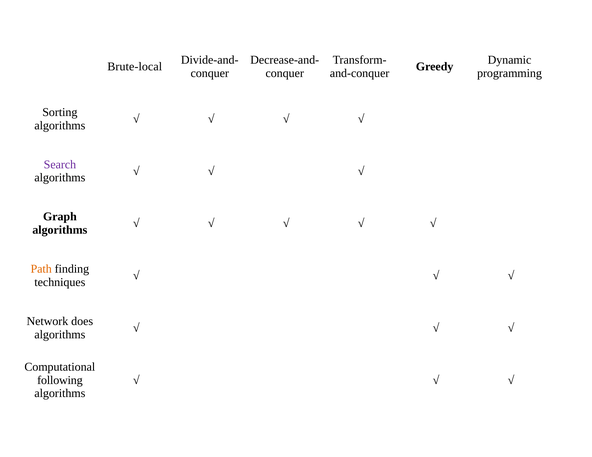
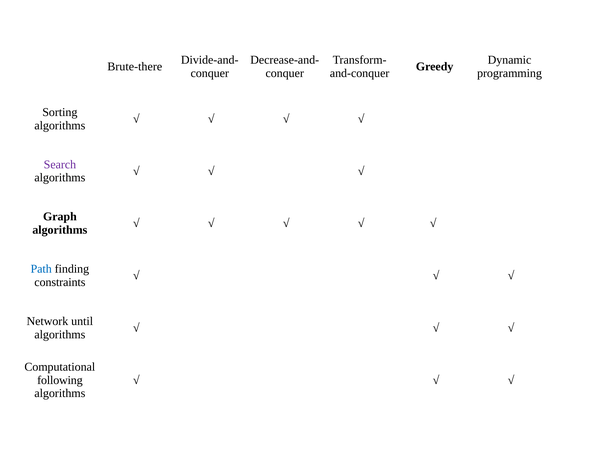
Brute-local: Brute-local -> Brute-there (135, 67)
Path colour: orange -> blue (41, 269)
techniques: techniques -> constraints (60, 283)
does: does -> until (82, 322)
